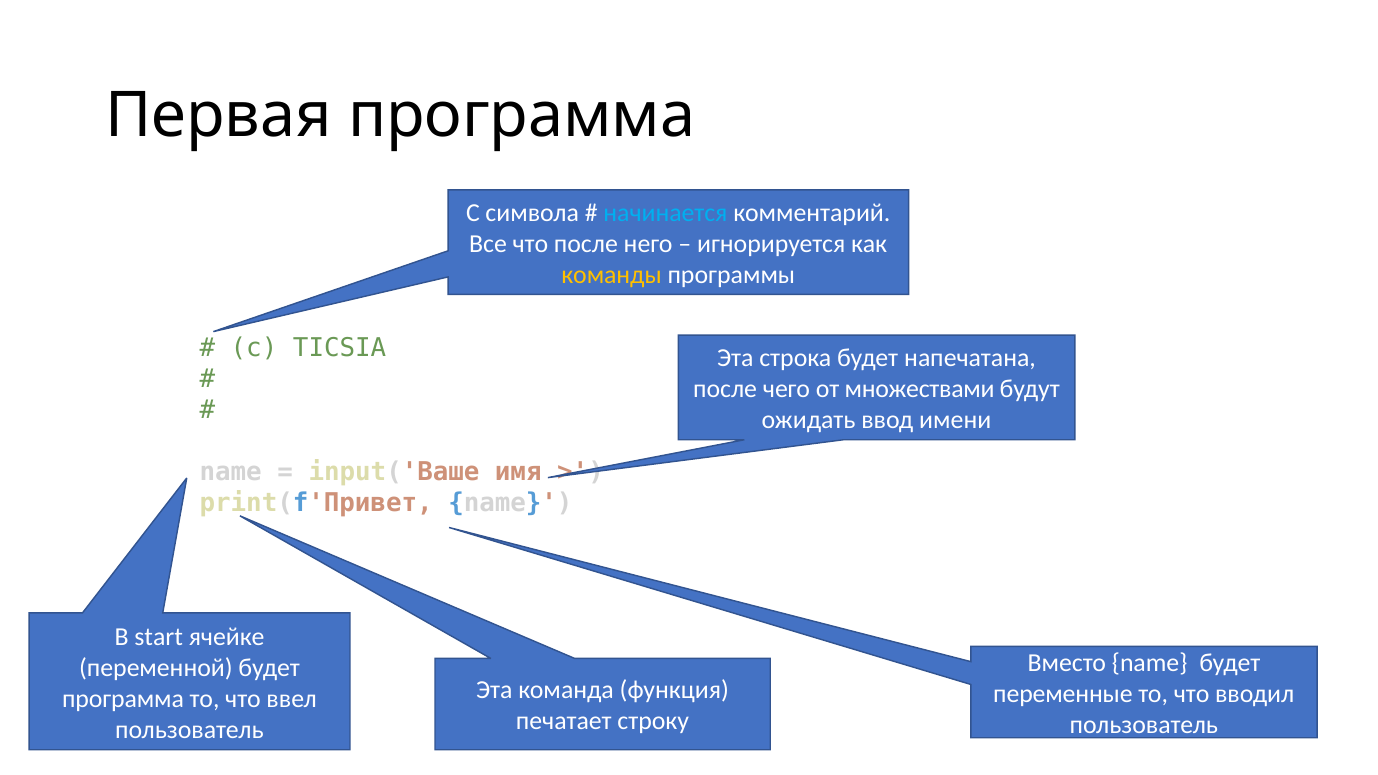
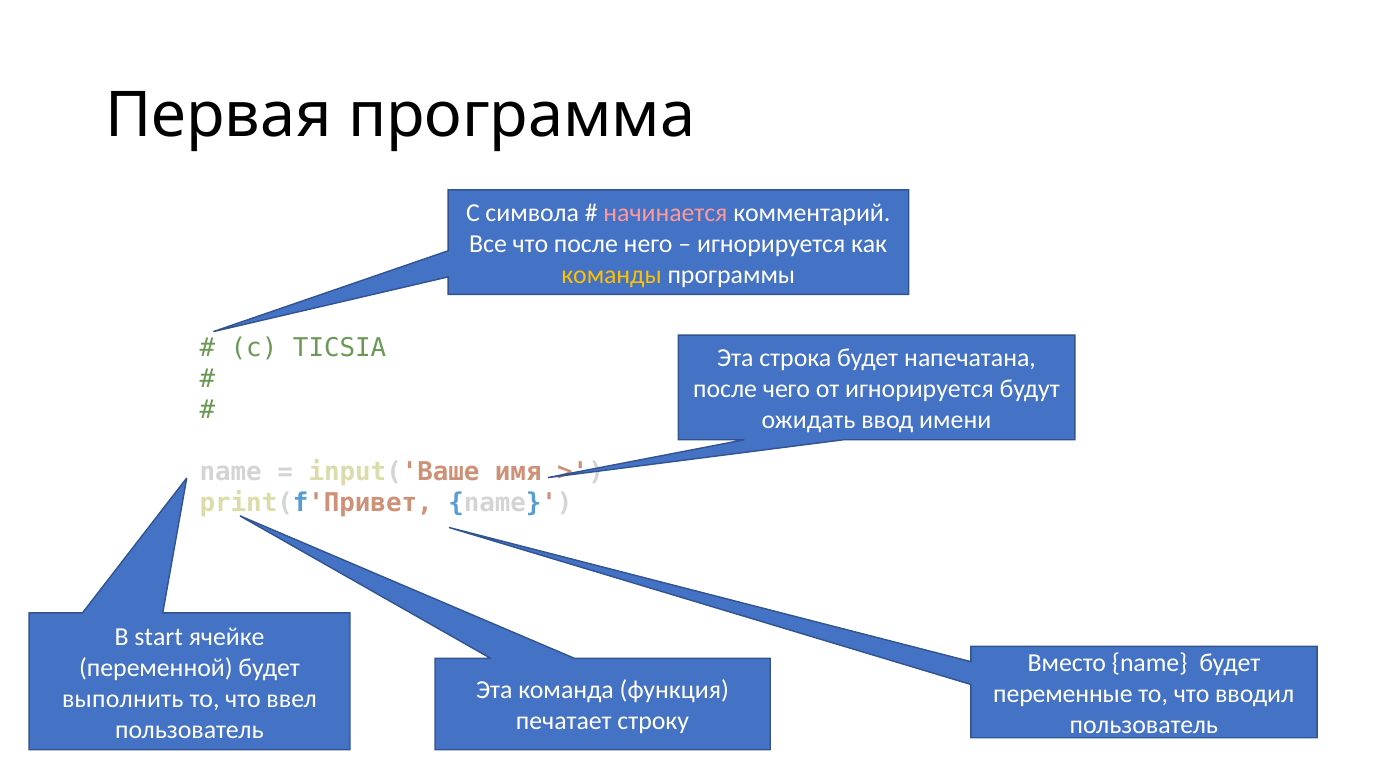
начинается colour: light blue -> pink (665, 213)
от множествами: множествами -> игнорируется (919, 389)
программа: программа -> выполнить (123, 699)
